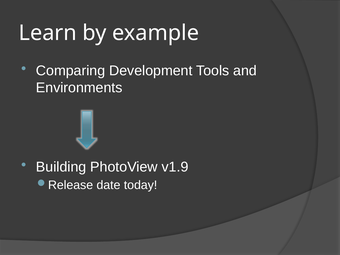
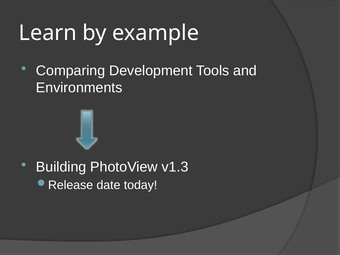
v1.9: v1.9 -> v1.3 (175, 167)
